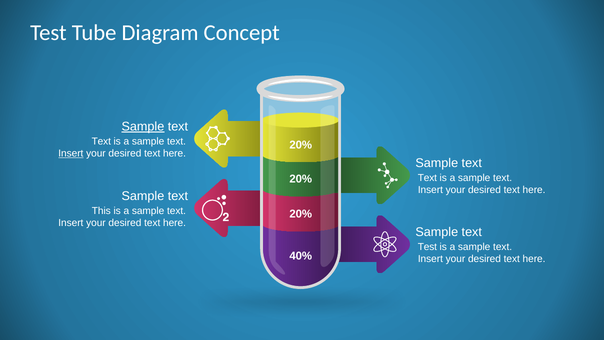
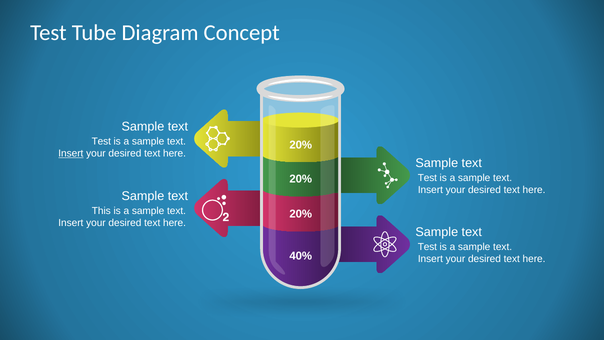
Sample underline: present -> none (143, 126)
Text: Text -> Test (101, 141)
Text: Text -> Test (427, 178)
